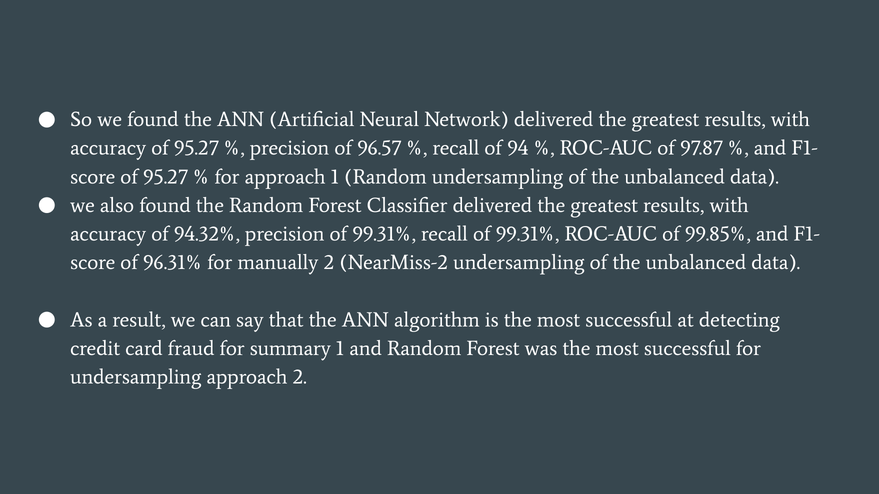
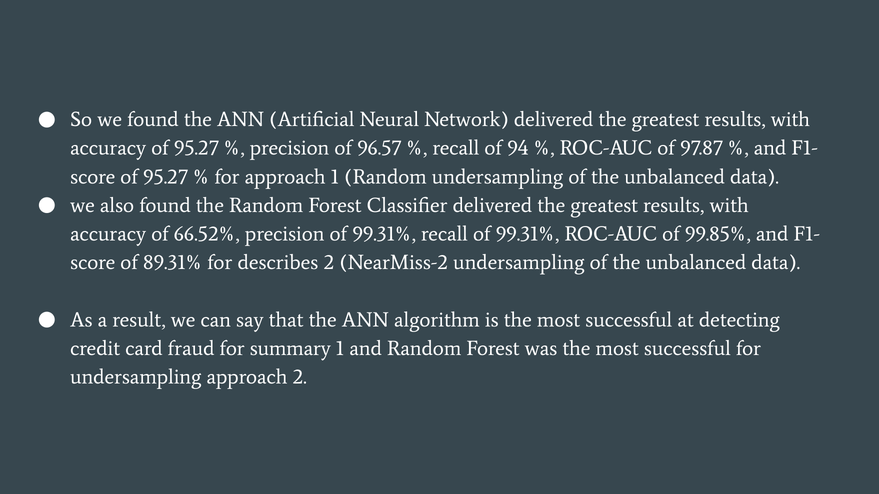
94.32%: 94.32% -> 66.52% (207, 234)
96.31%: 96.31% -> 89.31% (173, 263)
manually: manually -> describes (278, 263)
